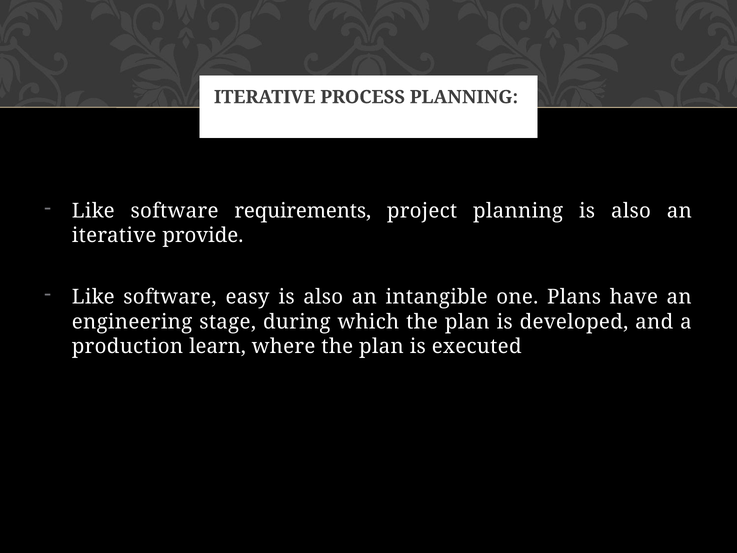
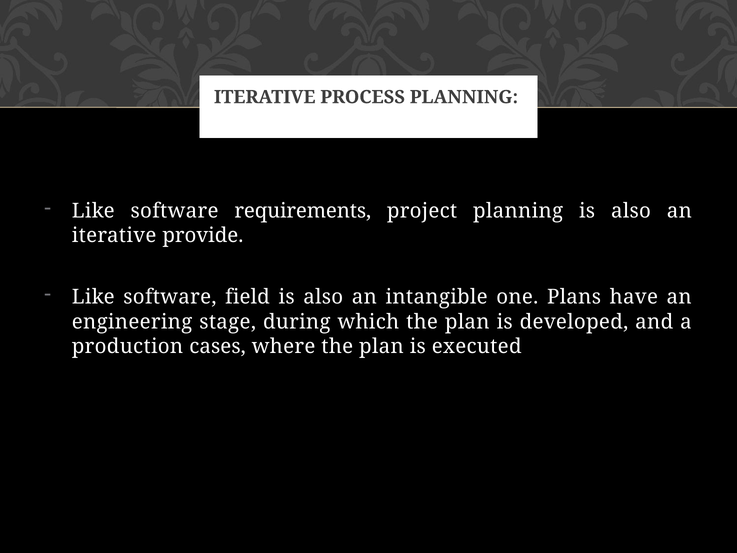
easy: easy -> field (247, 297)
learn: learn -> cases (218, 346)
